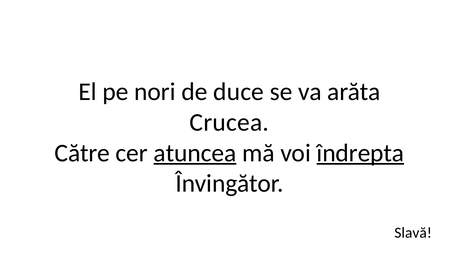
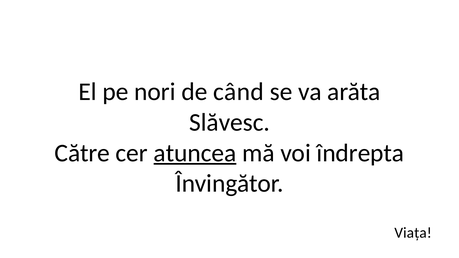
duce: duce -> când (239, 92)
Crucea: Crucea -> Slăvesc (229, 122)
îndrepta underline: present -> none (360, 153)
Slavă: Slavă -> Viața (413, 233)
